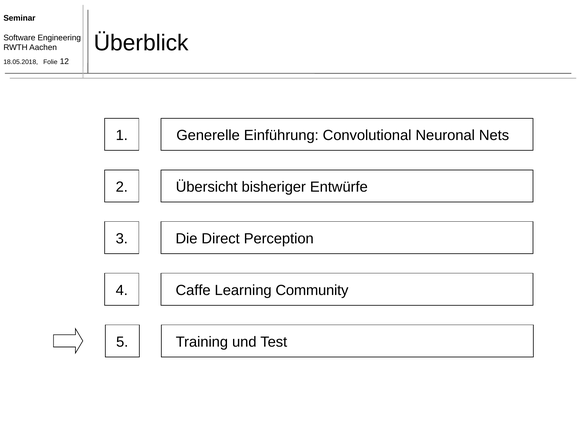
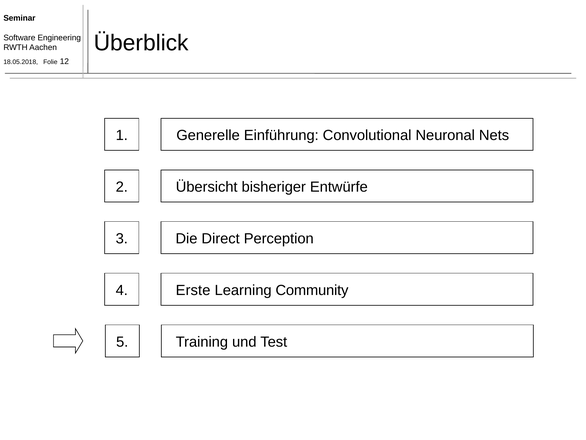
Caffe: Caffe -> Erste (193, 290)
